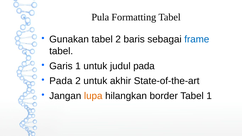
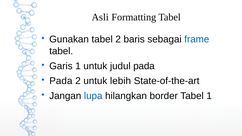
Pula: Pula -> Asli (100, 17)
akhir: akhir -> lebih (121, 81)
lupa colour: orange -> blue (93, 96)
